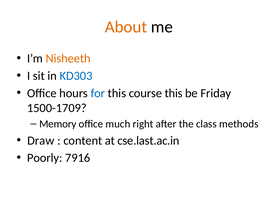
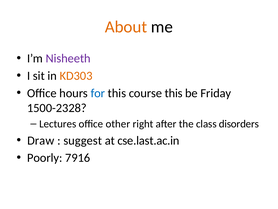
Nisheeth colour: orange -> purple (68, 58)
KD303 colour: blue -> orange (76, 76)
1500-1709: 1500-1709 -> 1500-2328 (57, 108)
Memory: Memory -> Lectures (58, 124)
much: much -> other (118, 124)
methods: methods -> disorders (239, 124)
content: content -> suggest (83, 140)
